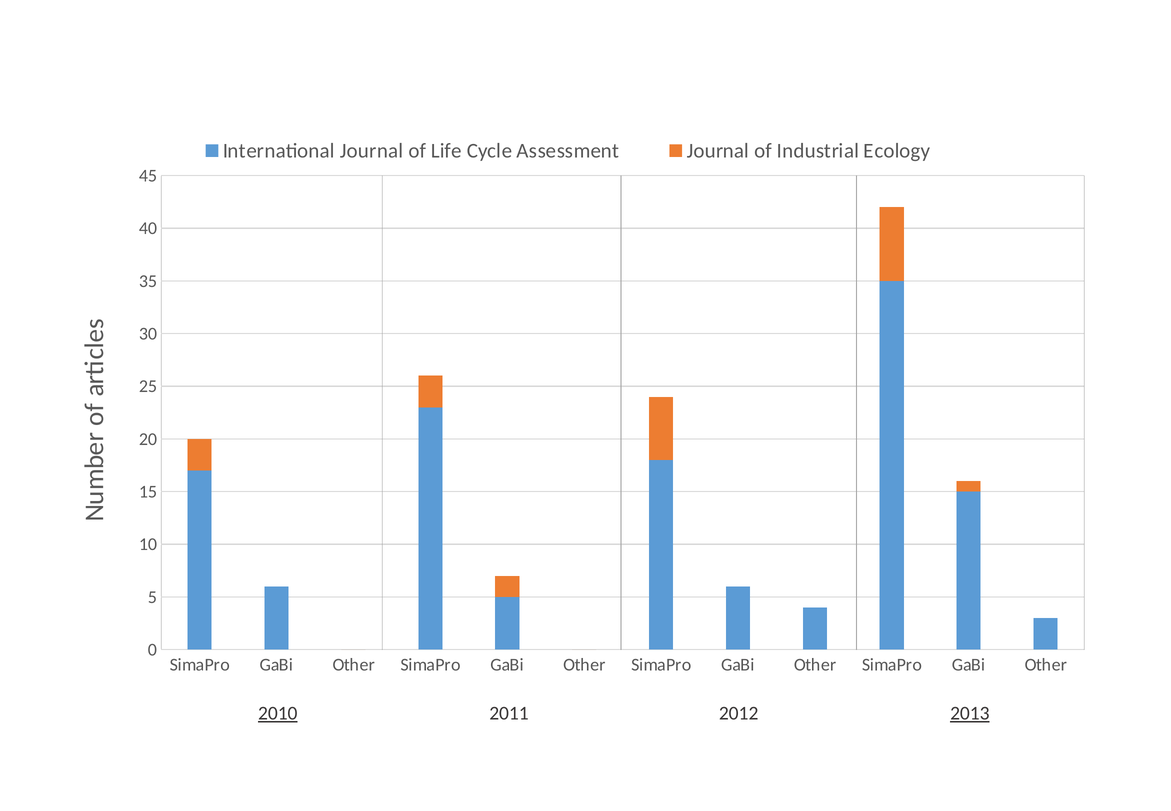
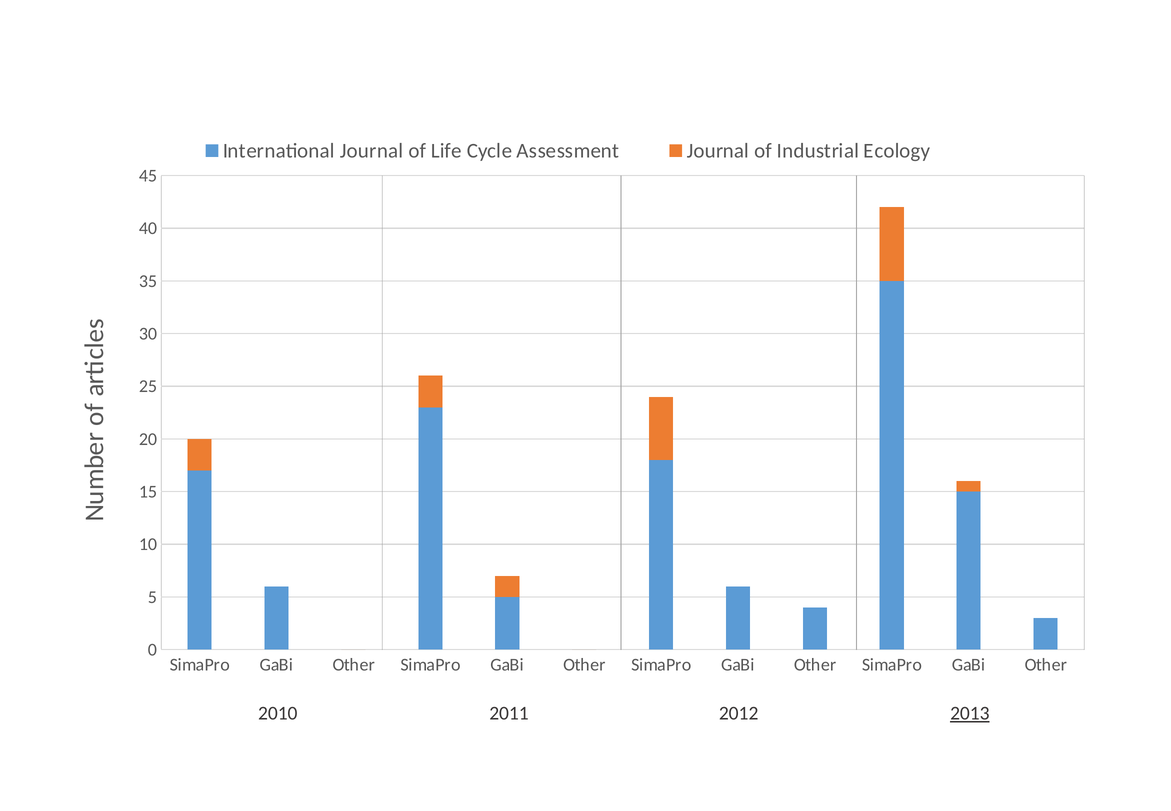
2010 underline: present -> none (278, 713)
